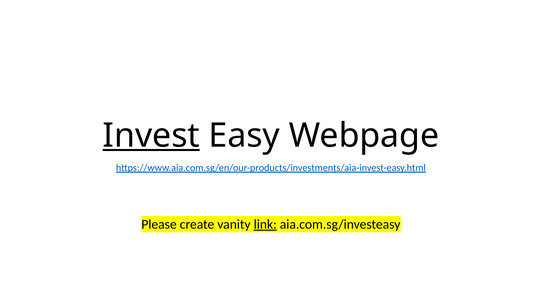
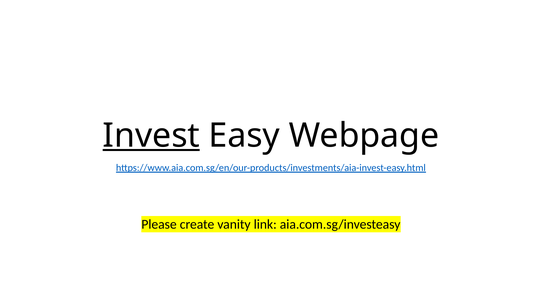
link underline: present -> none (265, 224)
